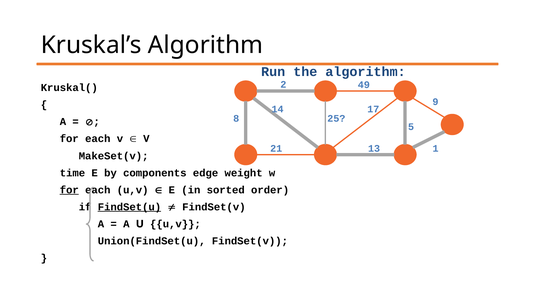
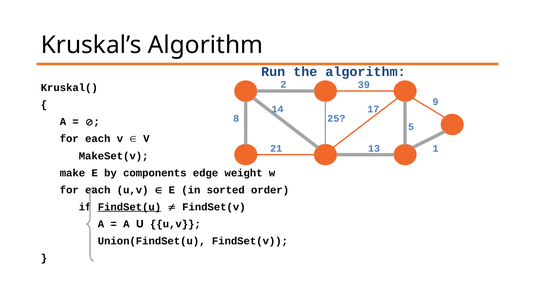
49: 49 -> 39 (364, 85)
time: time -> make (72, 173)
for underline: present -> none (69, 190)
